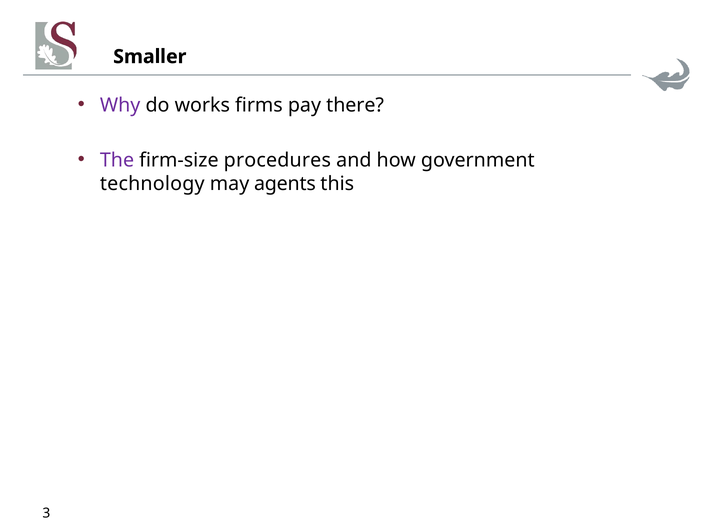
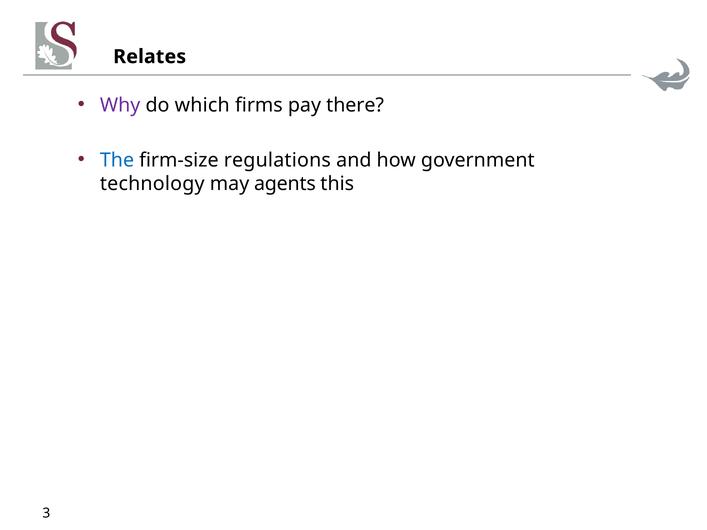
Smaller: Smaller -> Relates (150, 57)
works: works -> which (202, 105)
The colour: purple -> blue (117, 160)
procedures: procedures -> regulations (277, 160)
